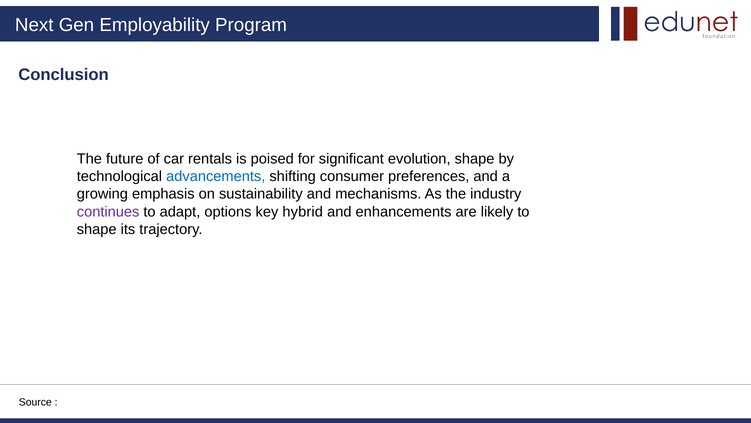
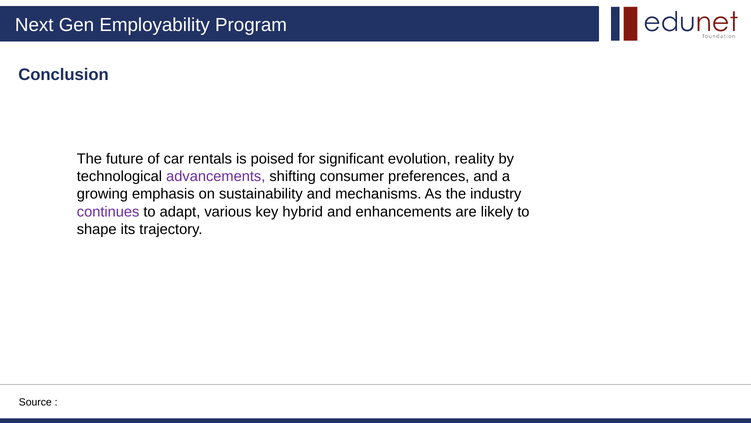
evolution shape: shape -> reality (474, 159)
advancements colour: blue -> purple (216, 176)
options: options -> various (228, 211)
